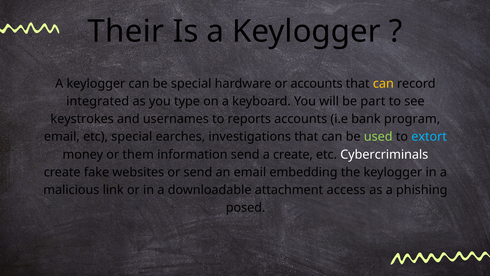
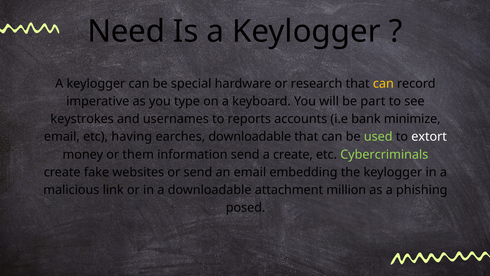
Their: Their -> Need (126, 32)
or accounts: accounts -> research (317, 84)
integrated: integrated -> imperative (98, 101)
program: program -> minimize (412, 119)
etc special: special -> having (132, 137)
earches investigations: investigations -> downloadable (250, 137)
extort colour: light blue -> white (429, 137)
Cybercriminals colour: white -> light green (384, 154)
access: access -> million (346, 190)
